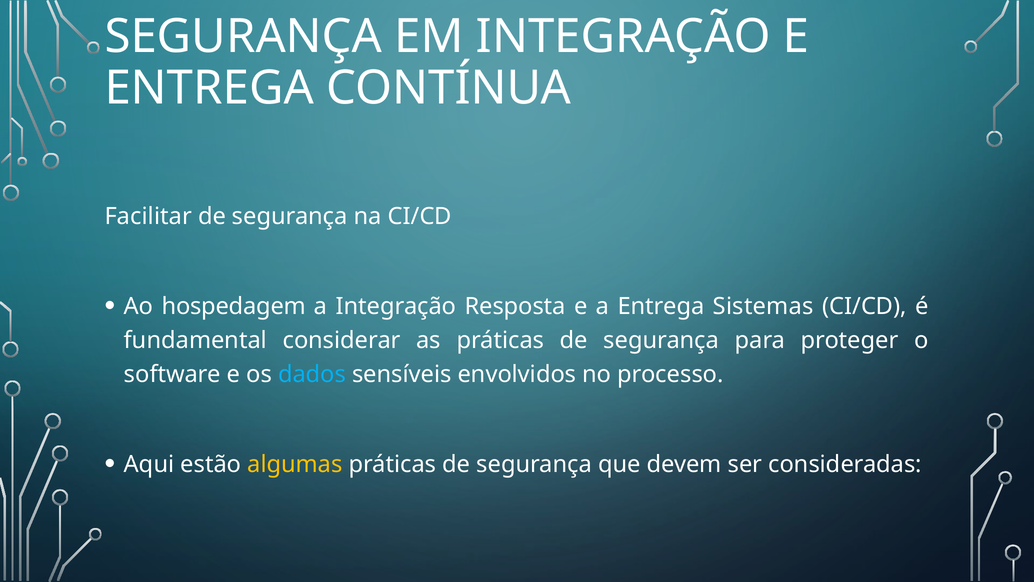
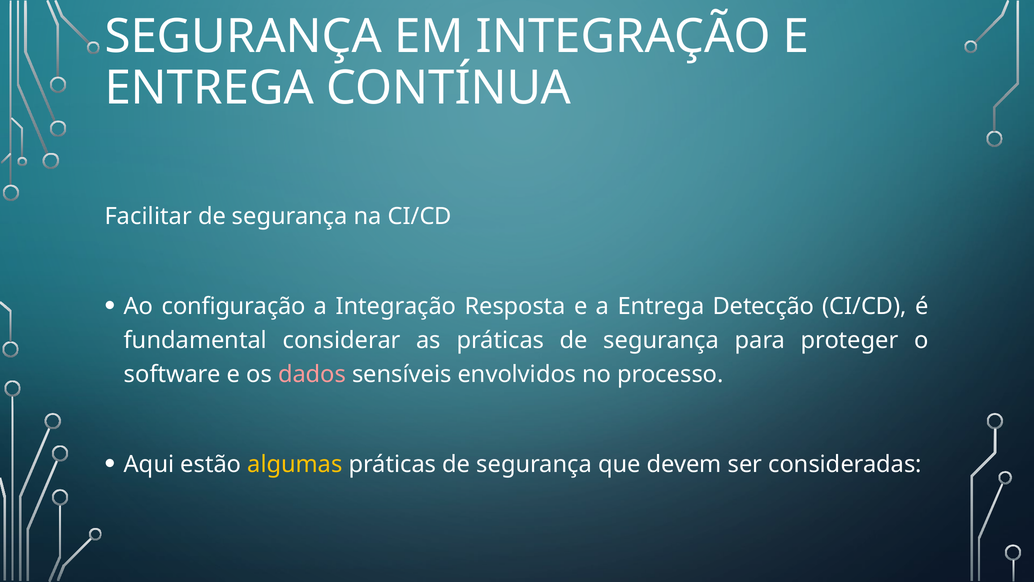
hospedagem: hospedagem -> configuração (234, 306)
Sistemas: Sistemas -> Detecção (763, 306)
dados colour: light blue -> pink (312, 374)
